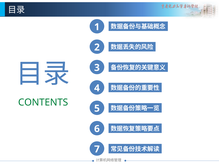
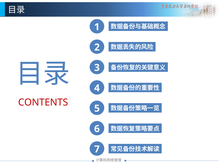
CONTENTS colour: green -> red (43, 103)
